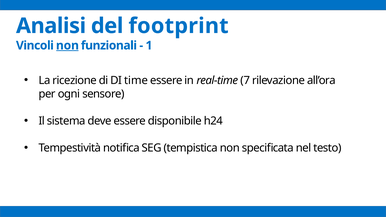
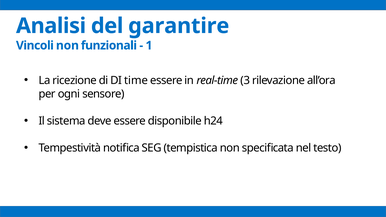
footprint: footprint -> garantire (179, 26)
non underline: present -> none (67, 45)
7: 7 -> 3 (245, 80)
